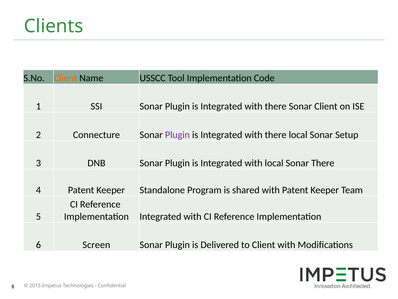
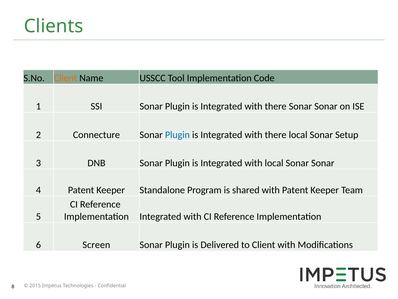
there Sonar Client: Client -> Sonar (326, 106)
Plugin colour: purple -> blue (177, 135)
local Sonar There: There -> Sonar (323, 163)
